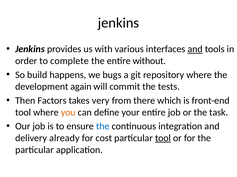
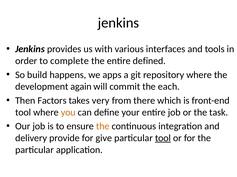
and underline: present -> none (195, 49)
without: without -> defined (149, 61)
bugs: bugs -> apps (112, 75)
tests: tests -> each (169, 87)
the colour: blue -> orange (103, 127)
already: already -> provide (64, 139)
cost: cost -> give (104, 139)
